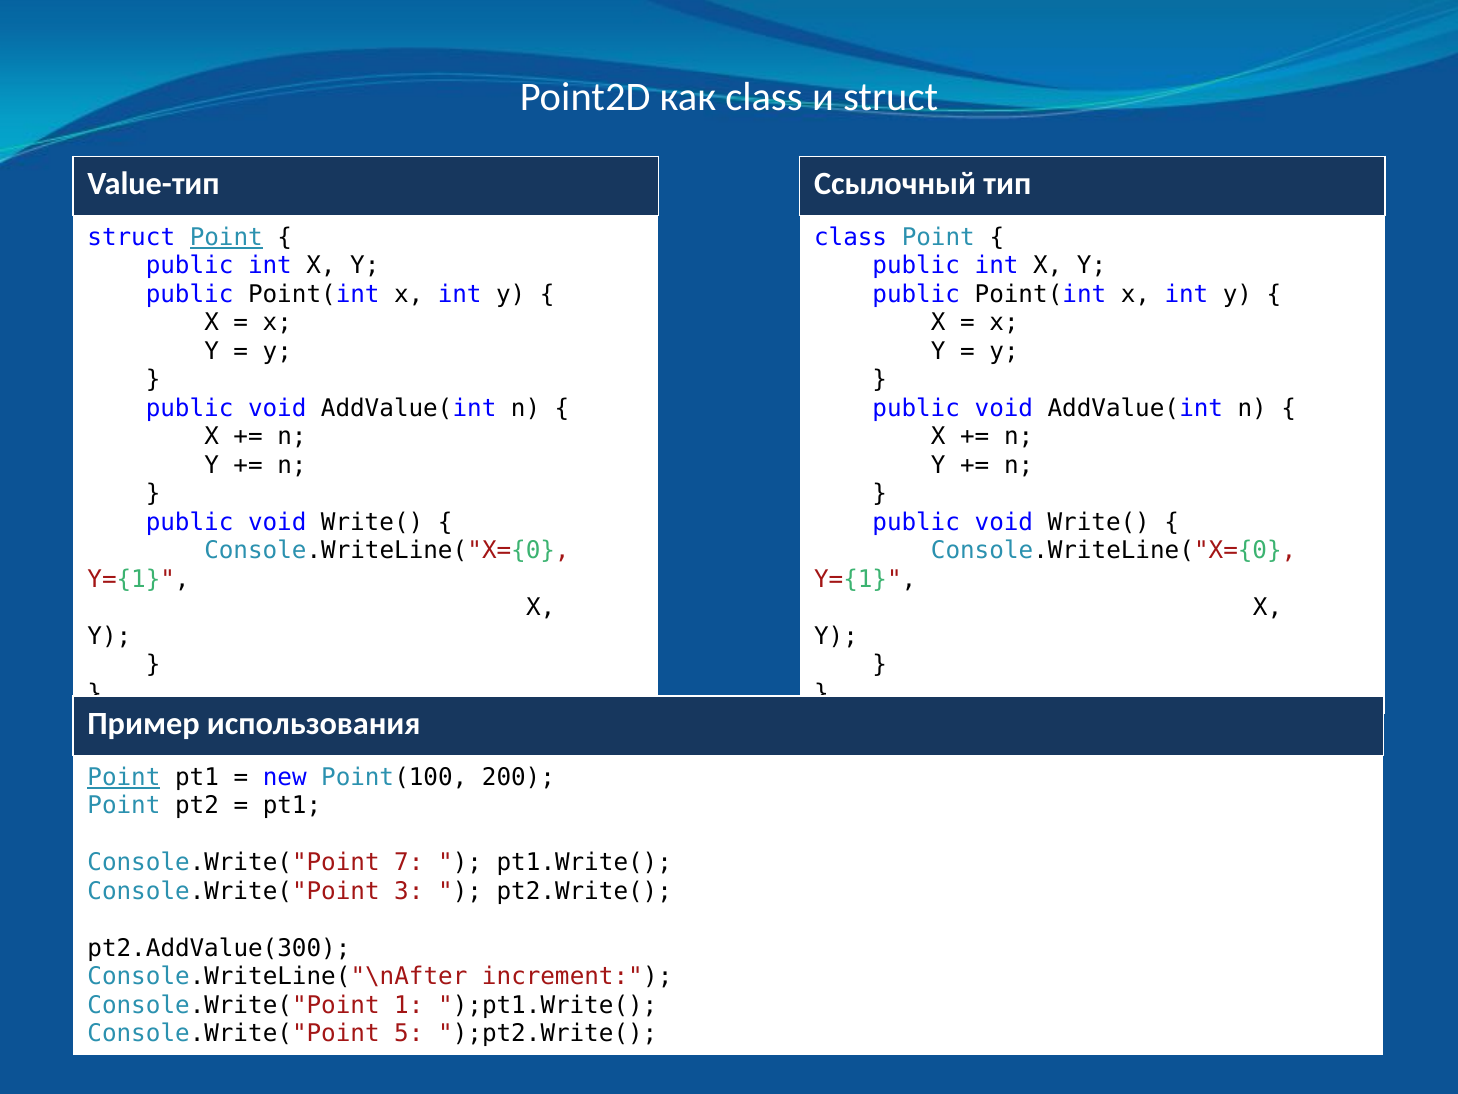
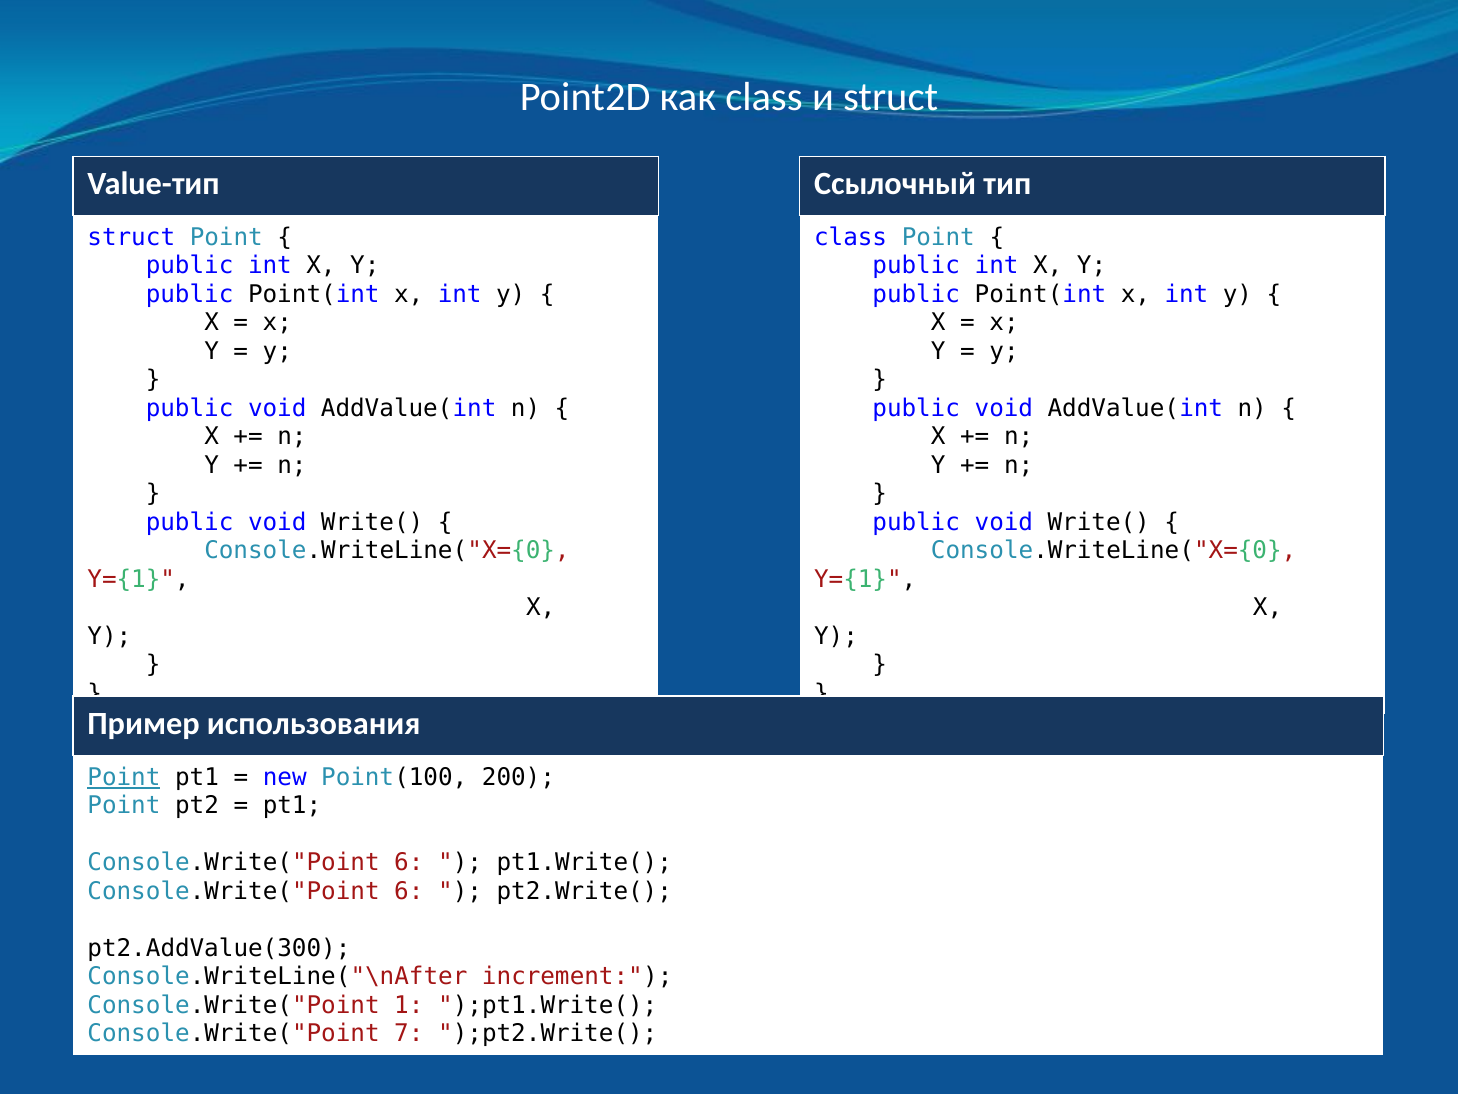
Point underline: present -> none (226, 237)
7: 7 -> 6 (409, 862)
3: 3 -> 6 (409, 891)
5: 5 -> 7 (409, 1033)
